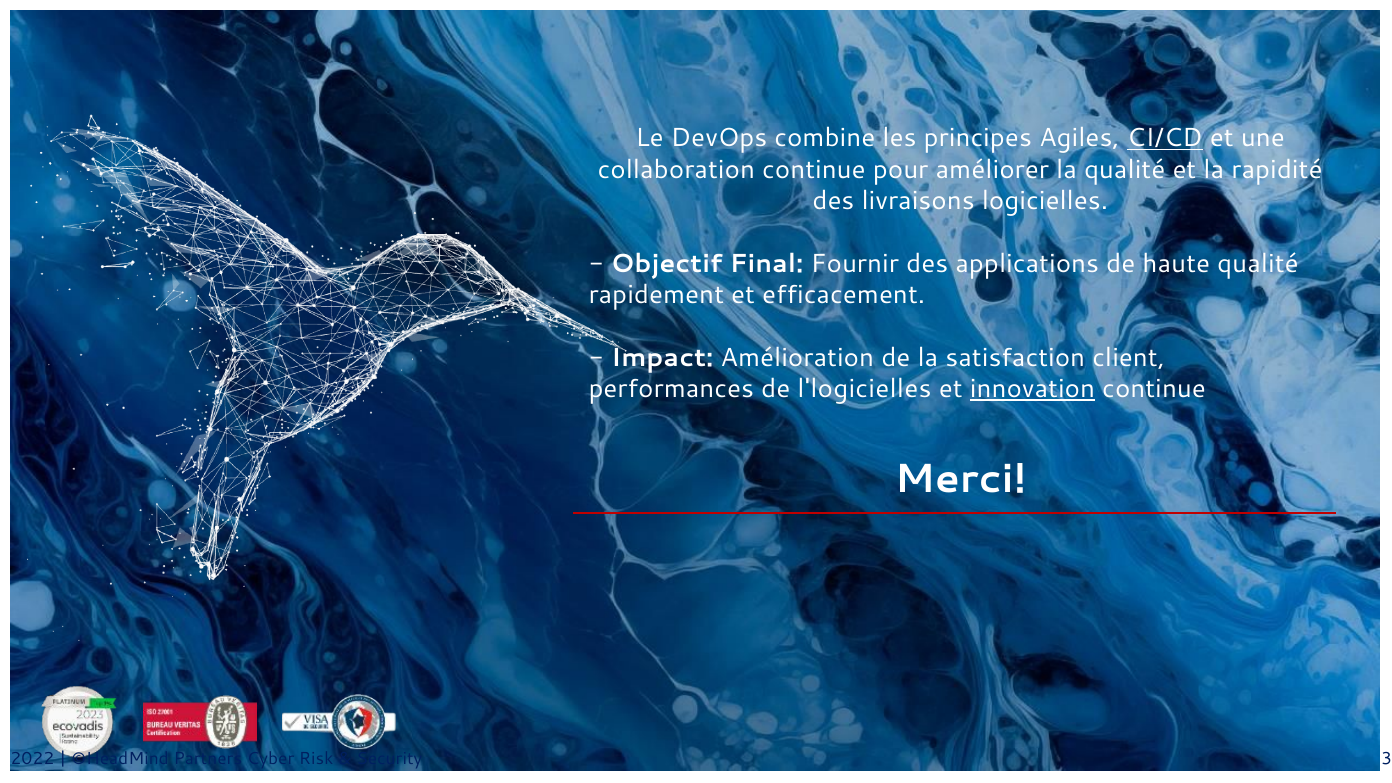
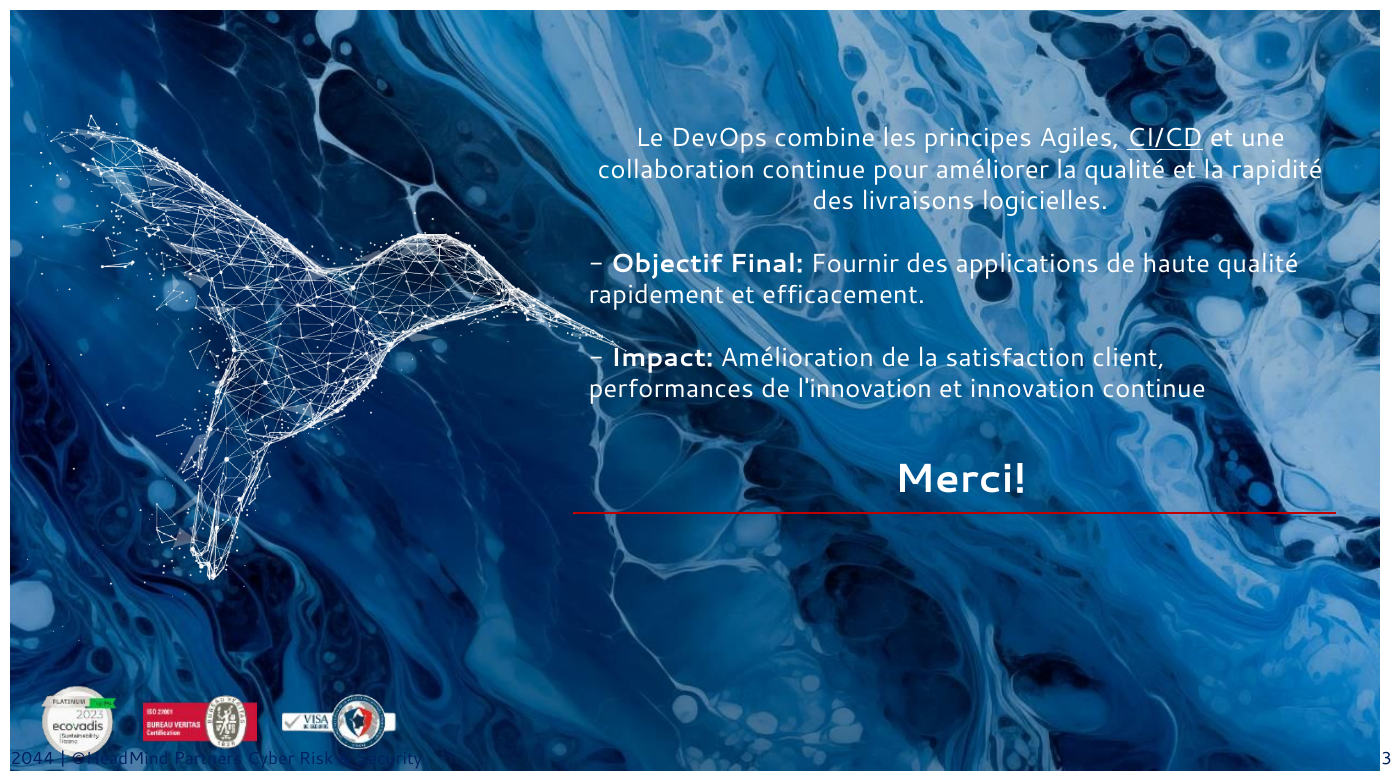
l'logicielles: l'logicielles -> l'innovation (865, 389)
innovation underline: present -> none (1033, 389)
2022: 2022 -> 2044 (32, 759)
